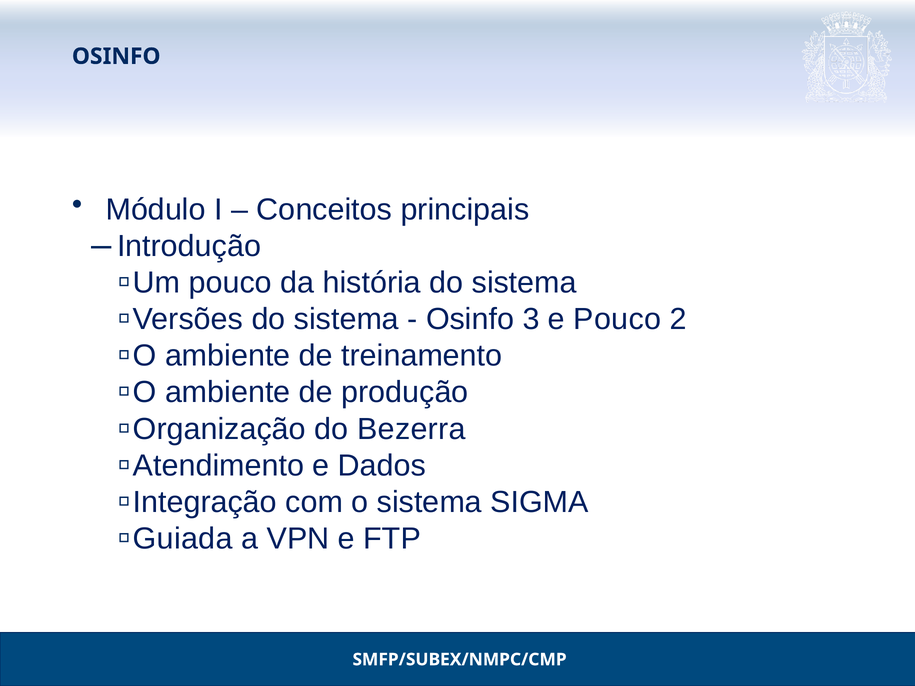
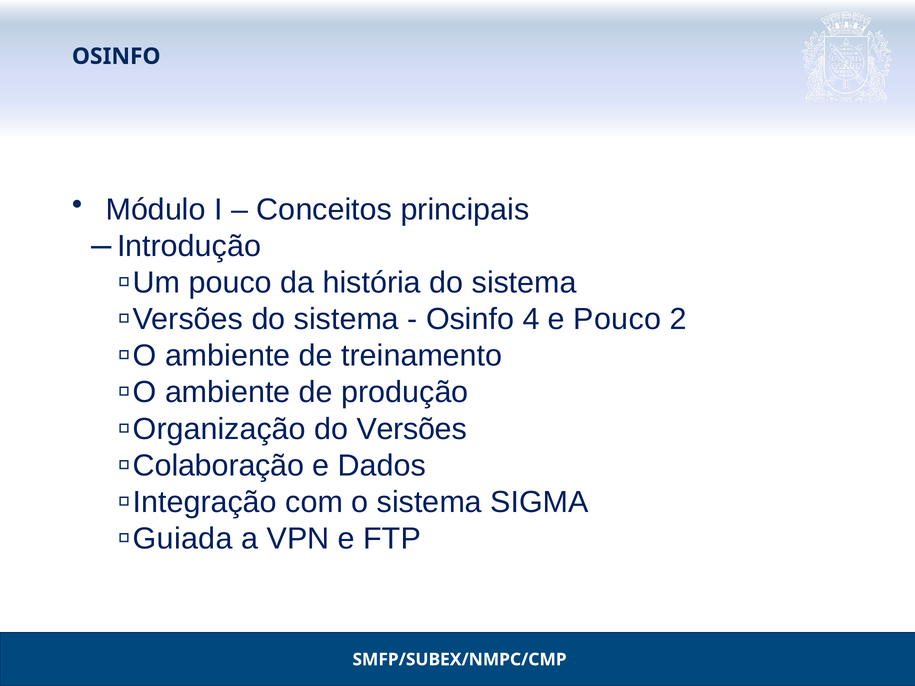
3: 3 -> 4 (531, 319)
do Bezerra: Bezerra -> Versões (412, 429)
Atendimento: Atendimento -> Colaboração (219, 466)
